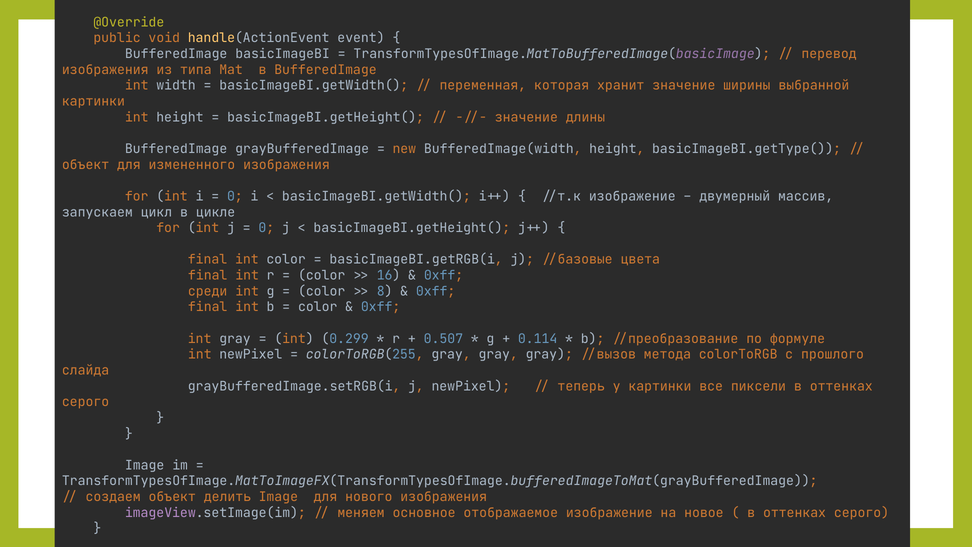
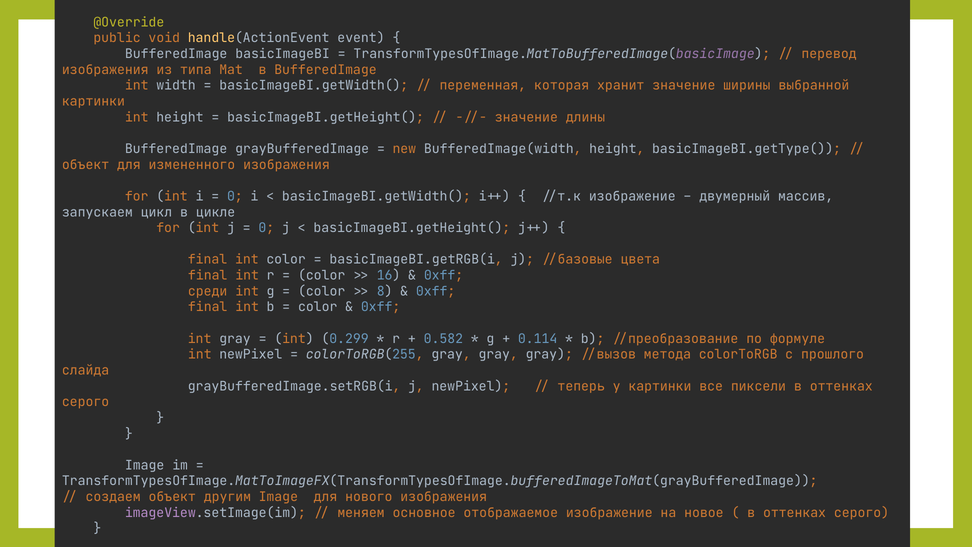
0.507: 0.507 -> 0.582 (443, 339)
делить: делить -> другим (227, 497)
